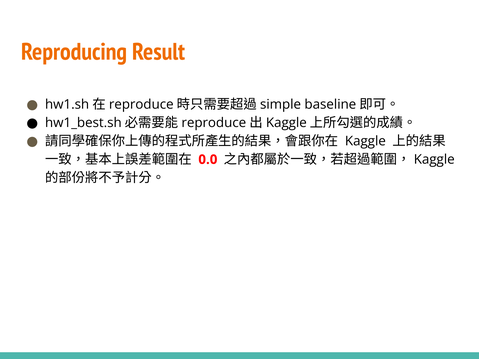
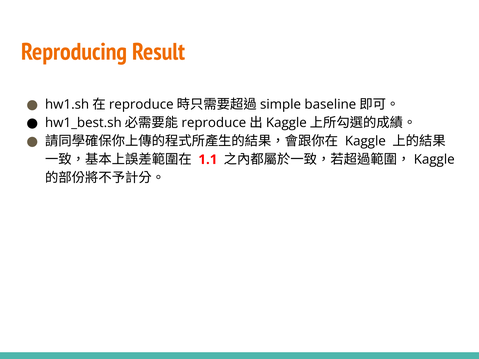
0.0: 0.0 -> 1.1 (208, 160)
